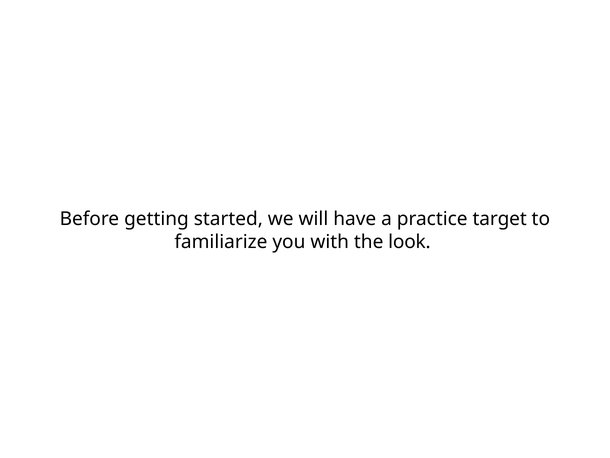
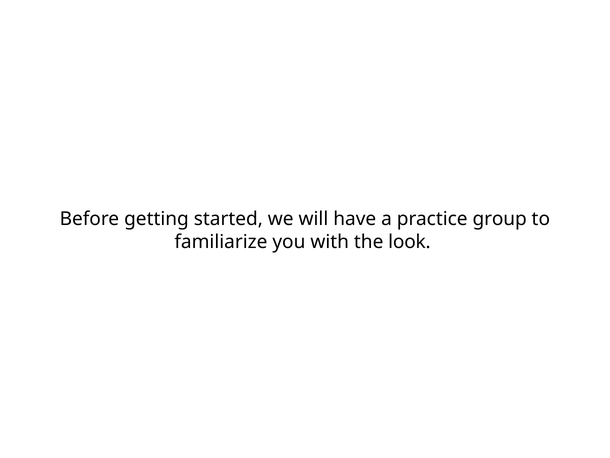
target: target -> group (500, 219)
